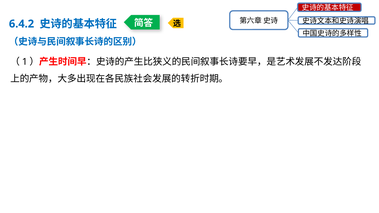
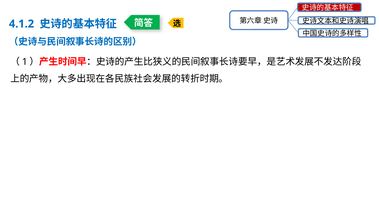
6.4.2: 6.4.2 -> 4.1.2 (21, 24)
